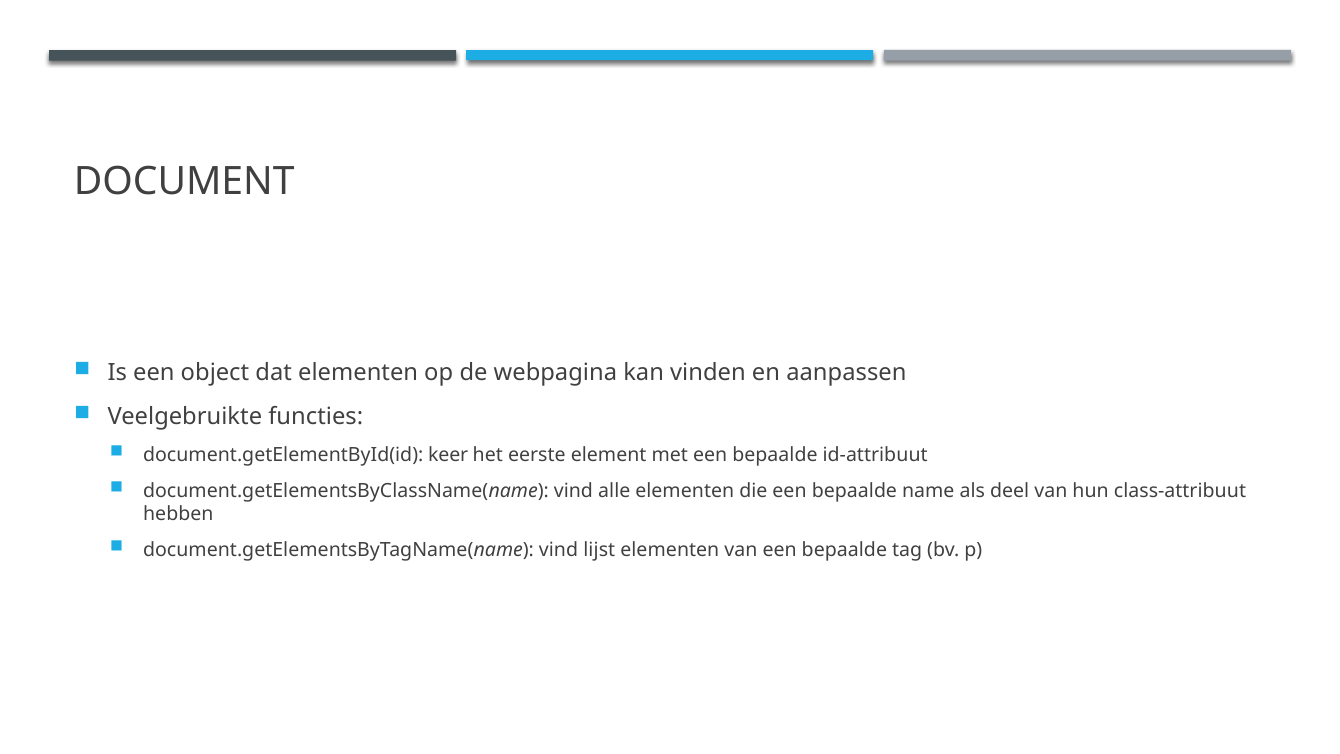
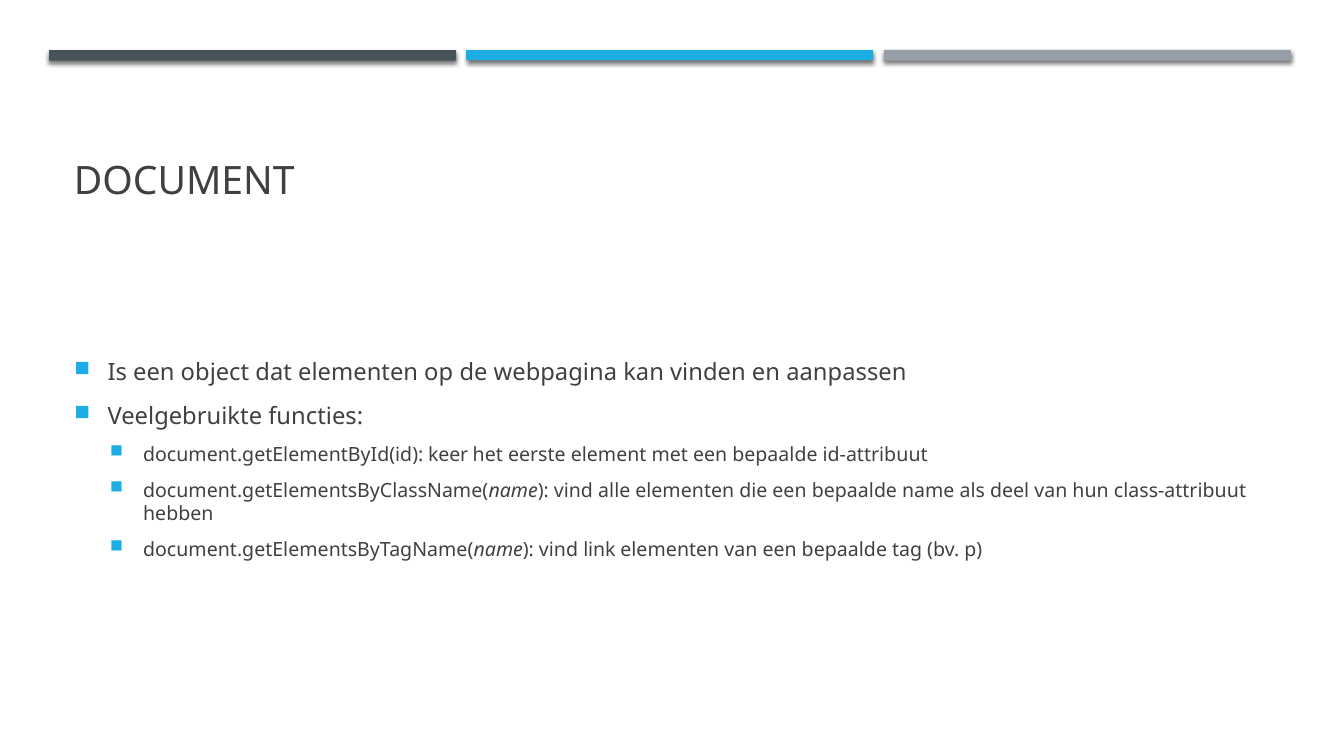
lijst: lijst -> link (599, 550)
